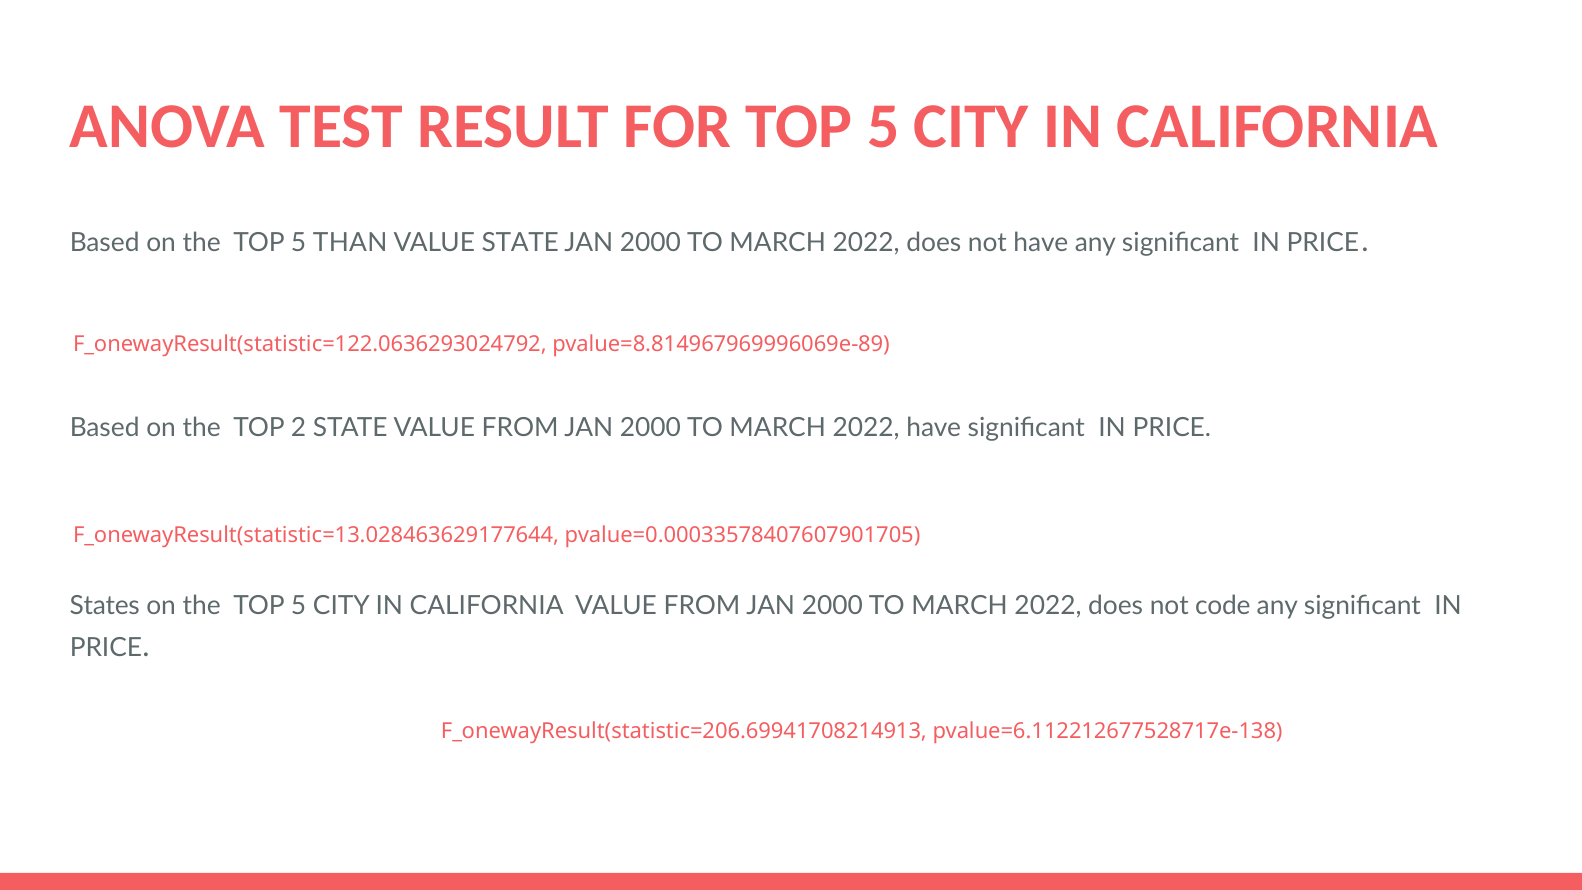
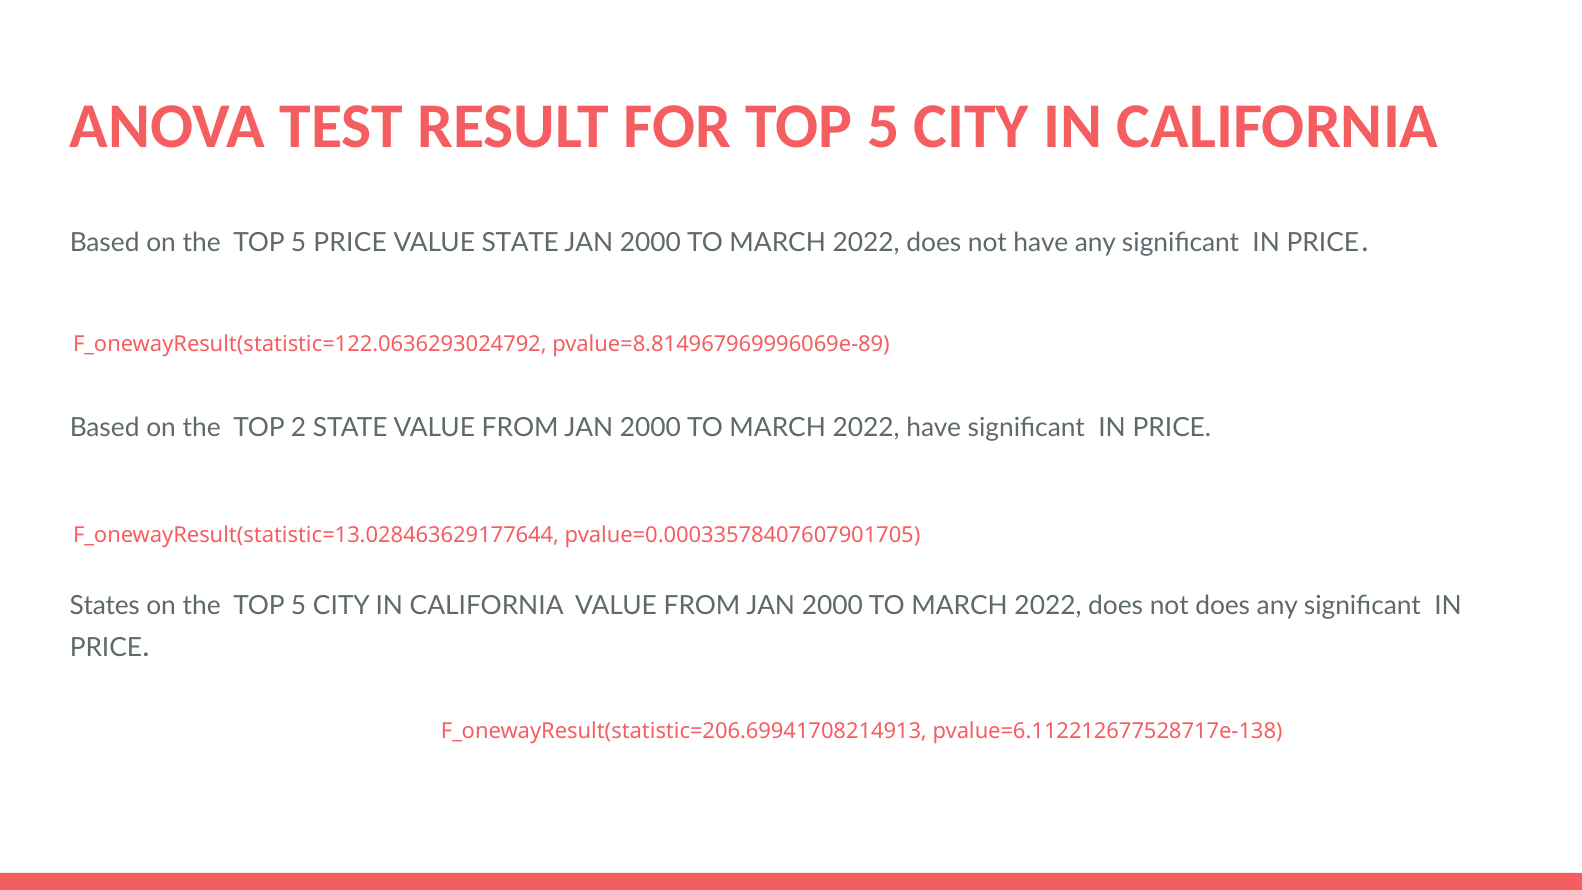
5 THAN: THAN -> PRICE (350, 243)
not code: code -> does (1223, 606)
